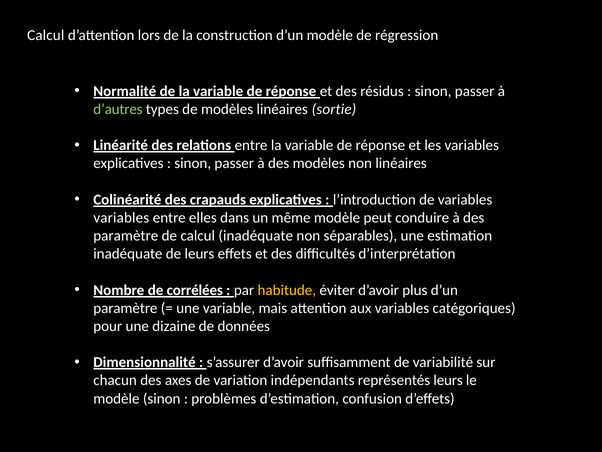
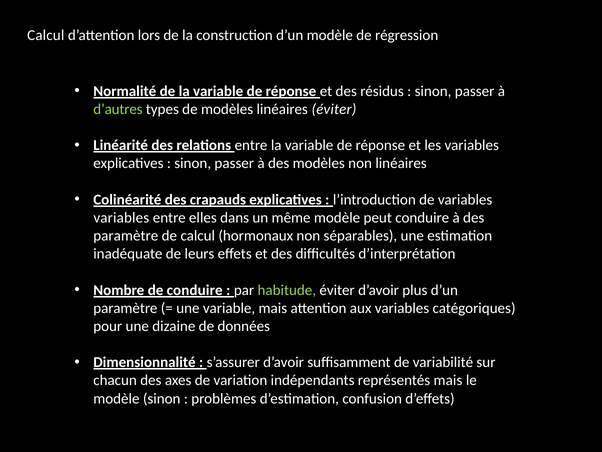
linéaires sortie: sortie -> éviter (334, 109)
calcul inadéquate: inadéquate -> hormonaux (256, 236)
de corrélées: corrélées -> conduire (195, 290)
habitude colour: yellow -> light green (287, 290)
représentés leurs: leurs -> mais (448, 380)
